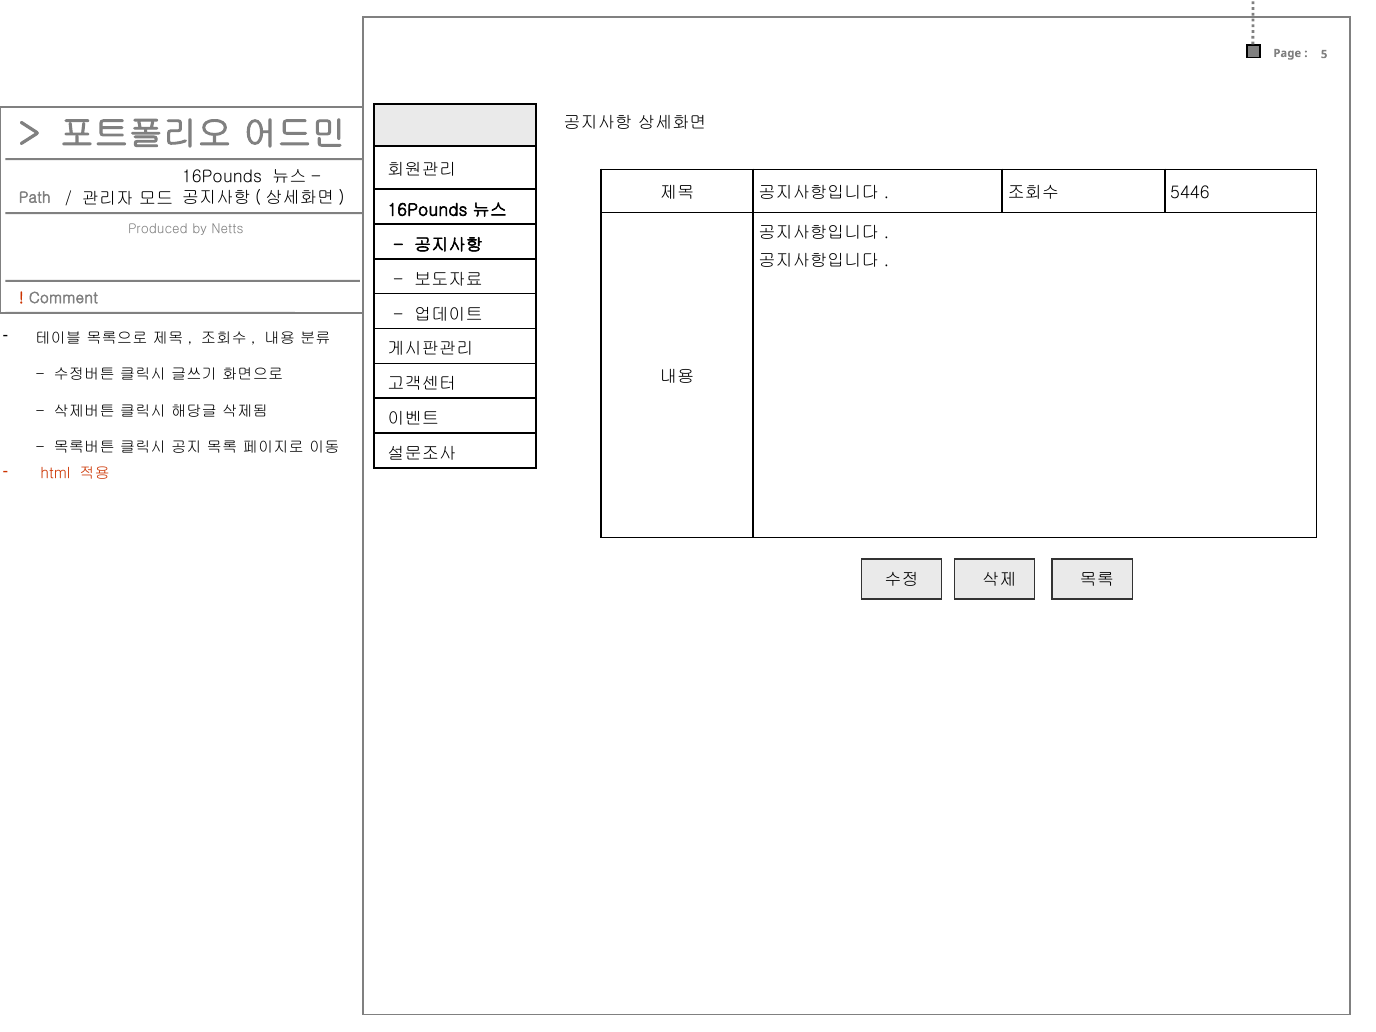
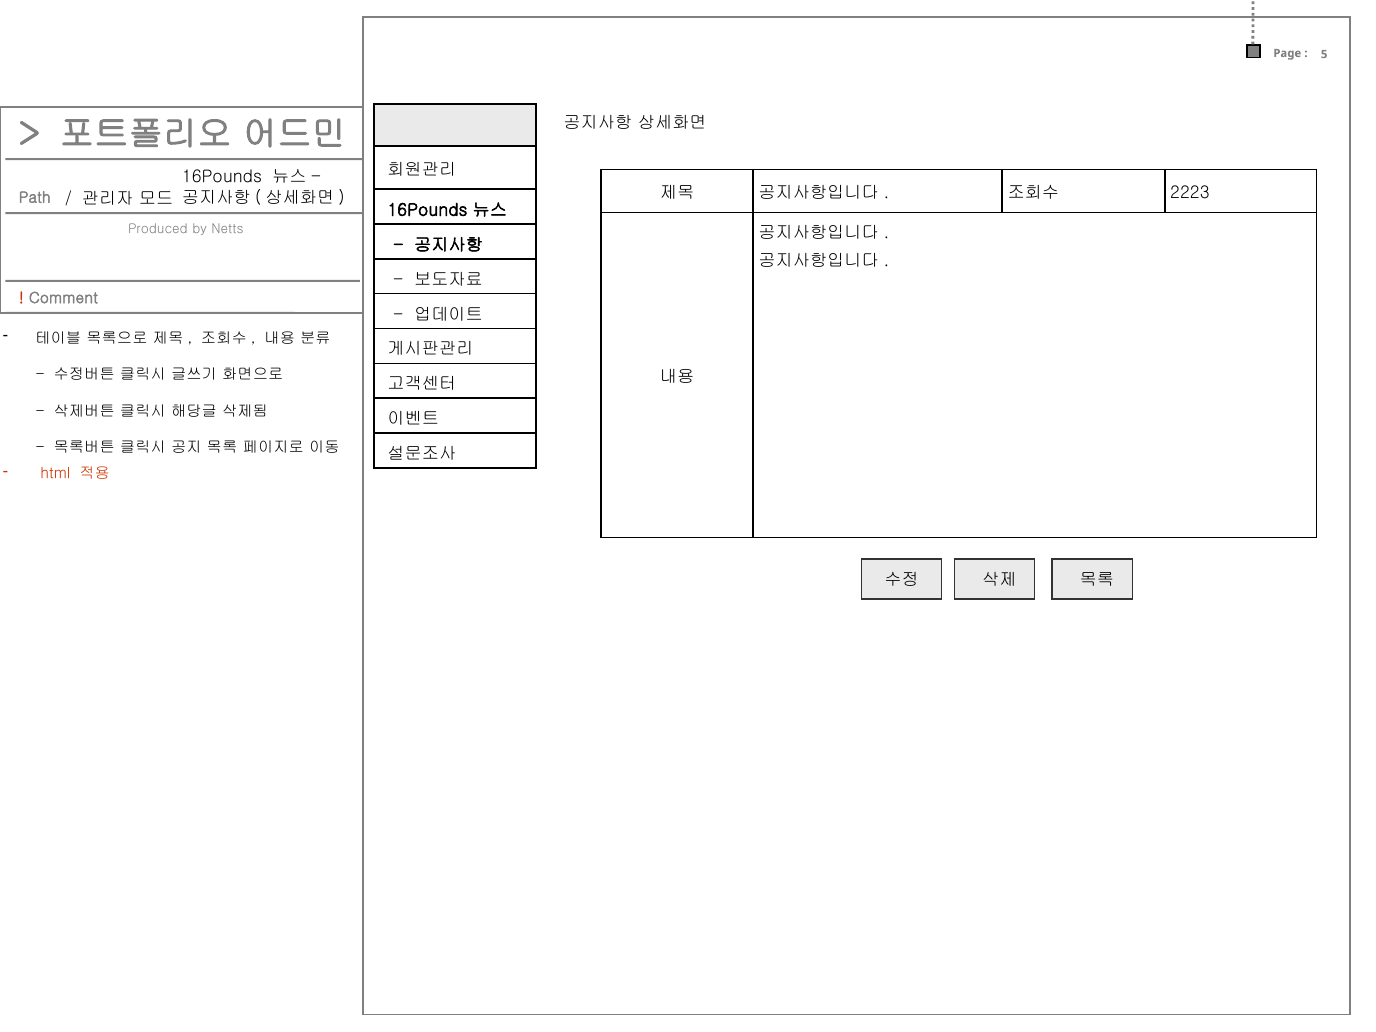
5446: 5446 -> 2223 (1190, 193)
